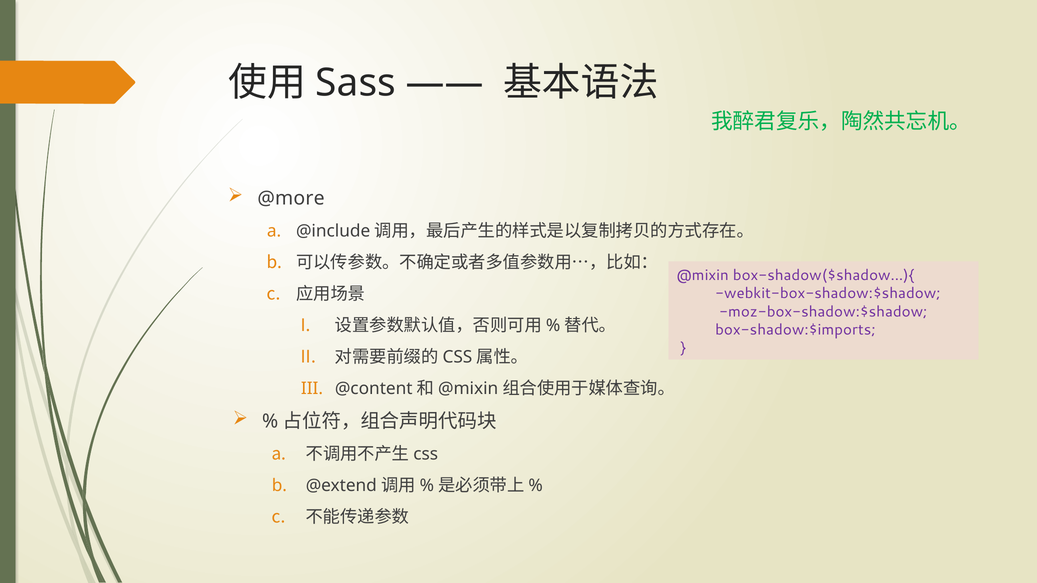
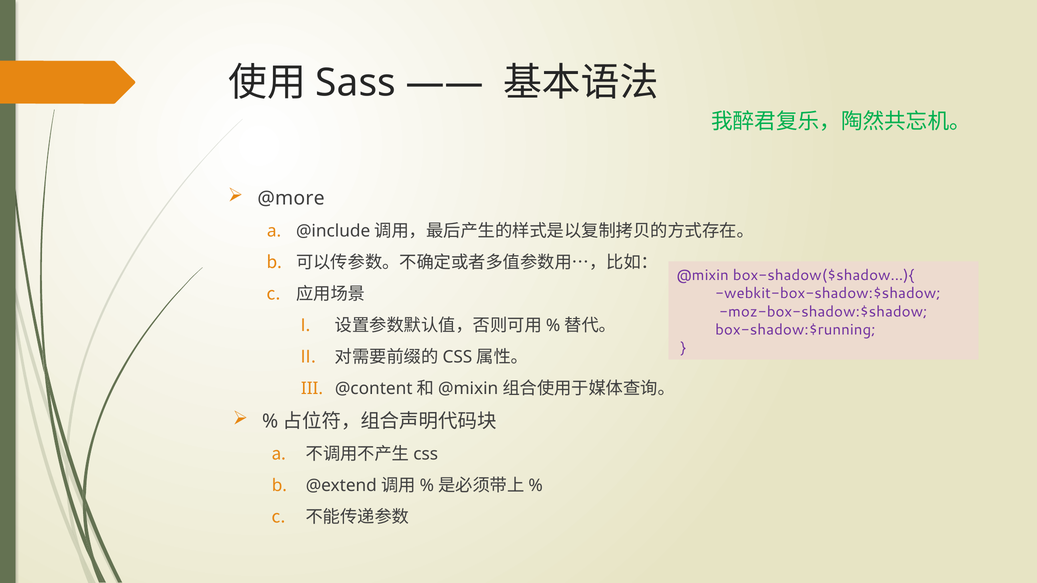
box-shadow:$imports: box-shadow:$imports -> box-shadow:$running (795, 330)
